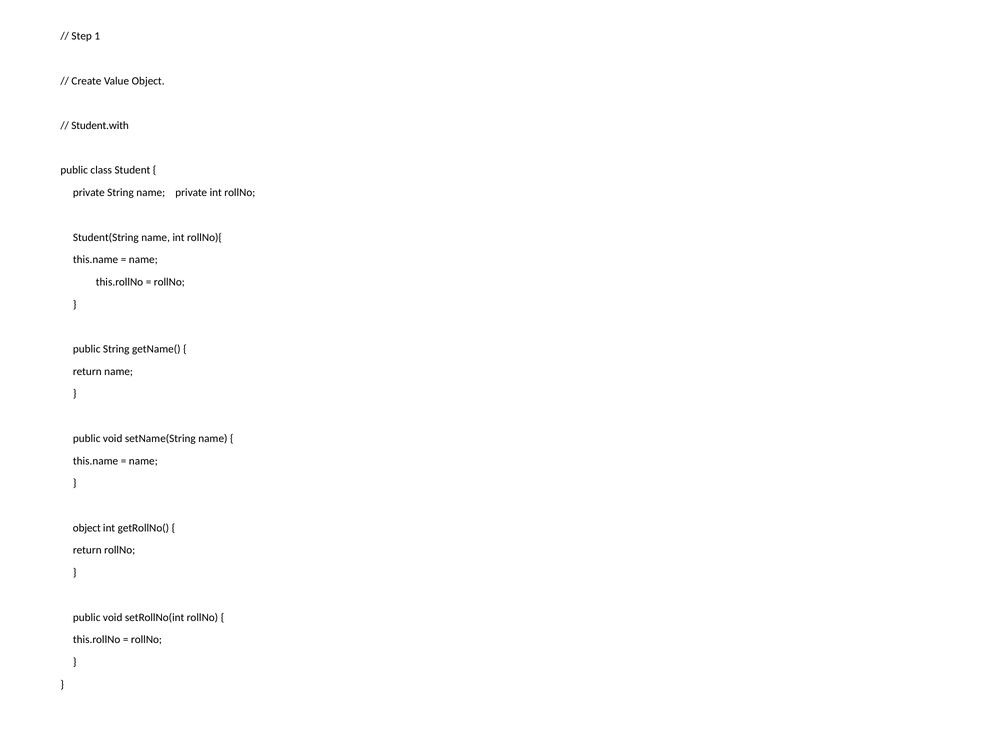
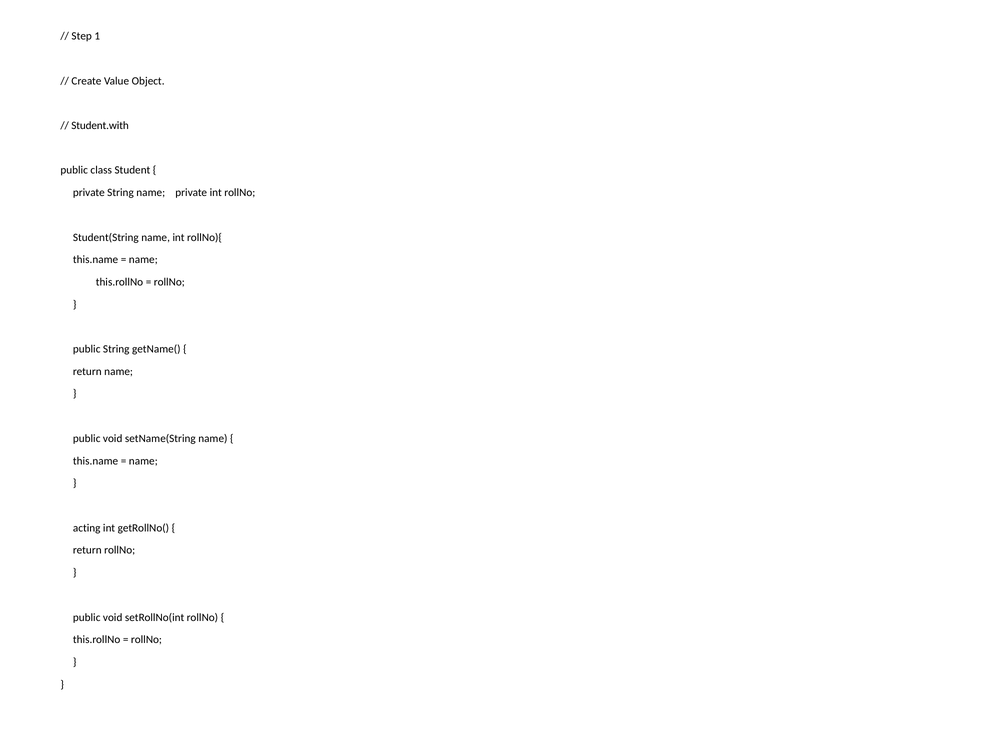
object: object -> acting (87, 528)
